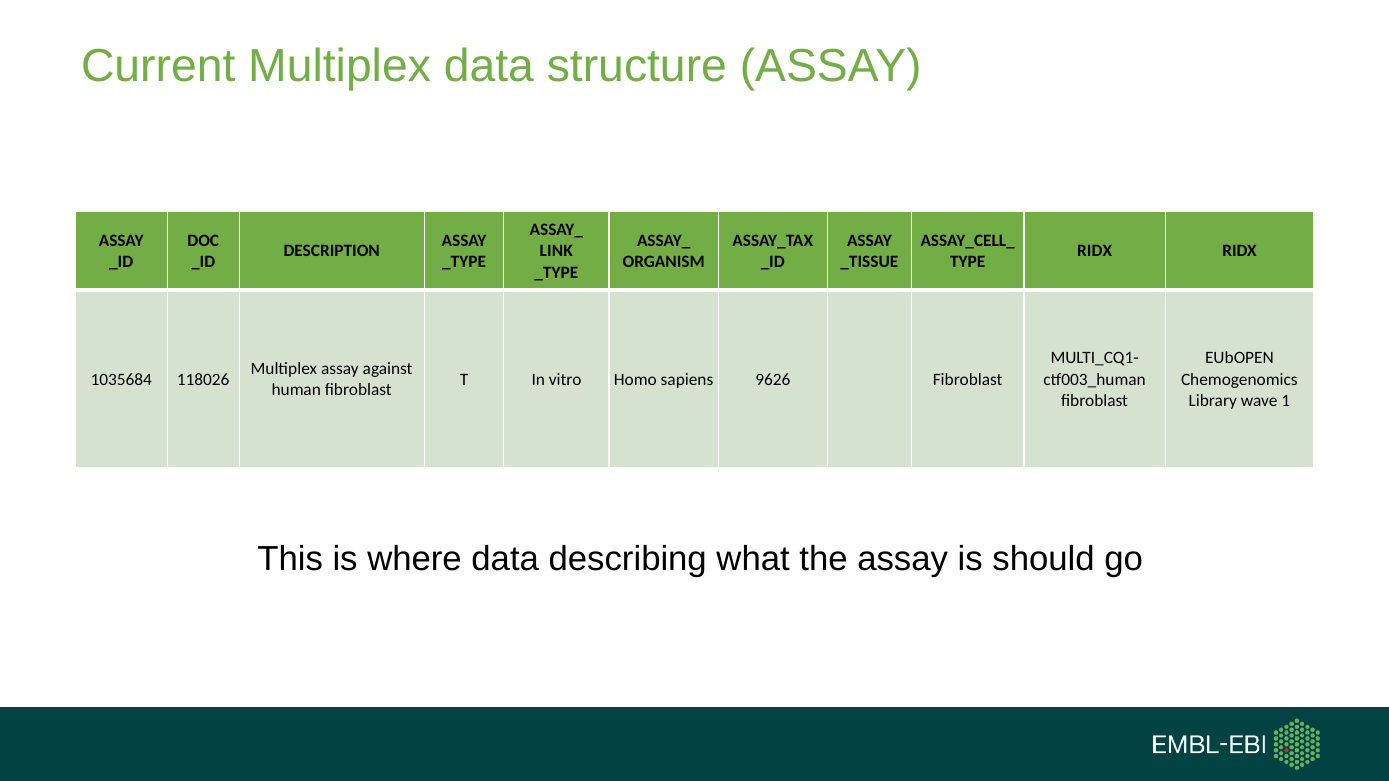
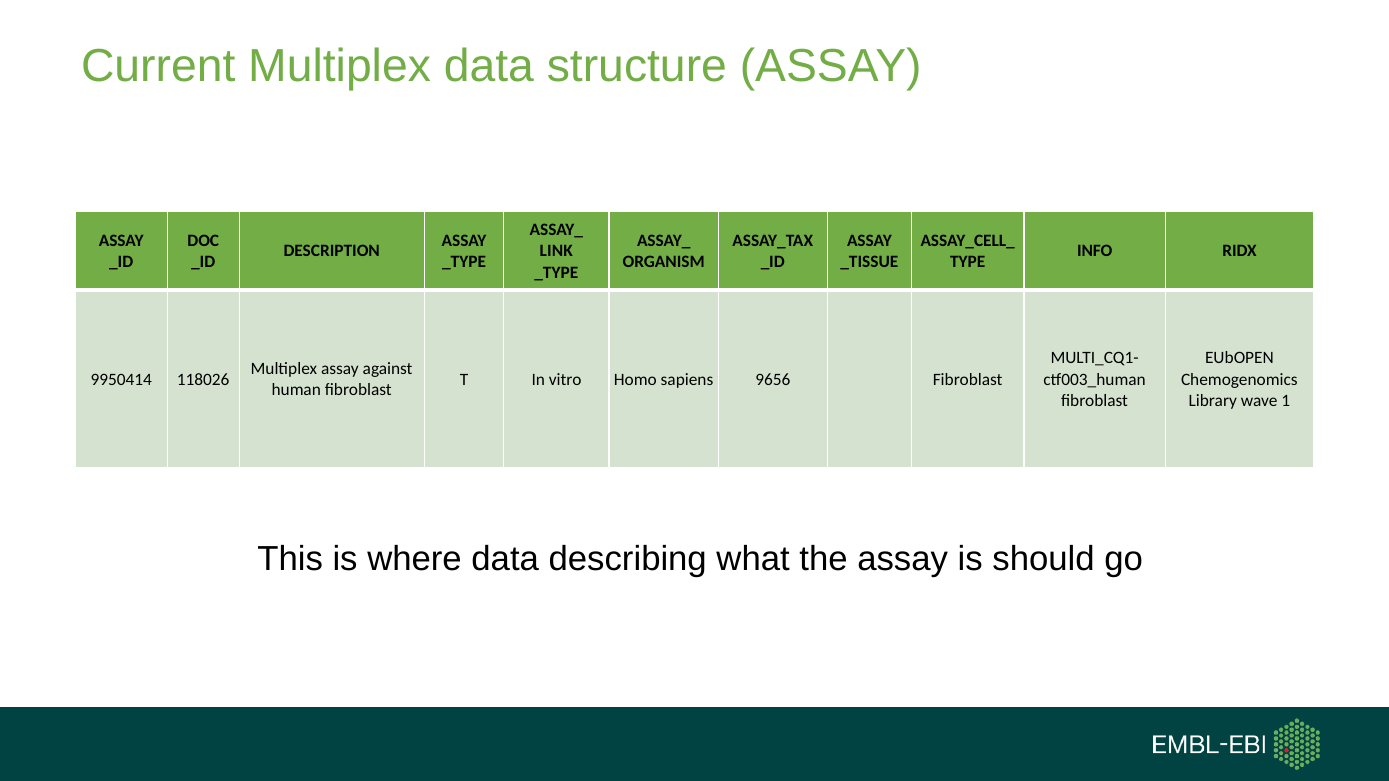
RIDX: RIDX -> INFO (1095, 251)
1035684: 1035684 -> 9950414 (121, 380)
9626: 9626 -> 9656 (773, 380)
